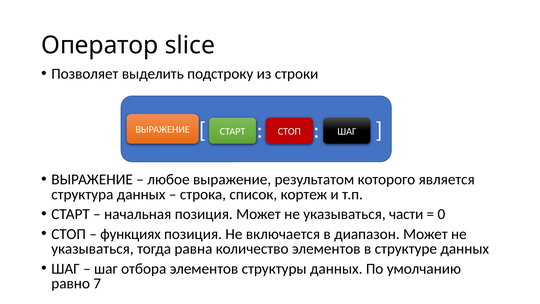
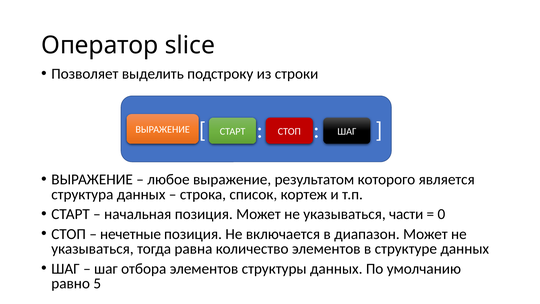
функциях: функциях -> нечетные (131, 234)
7: 7 -> 5 (97, 283)
